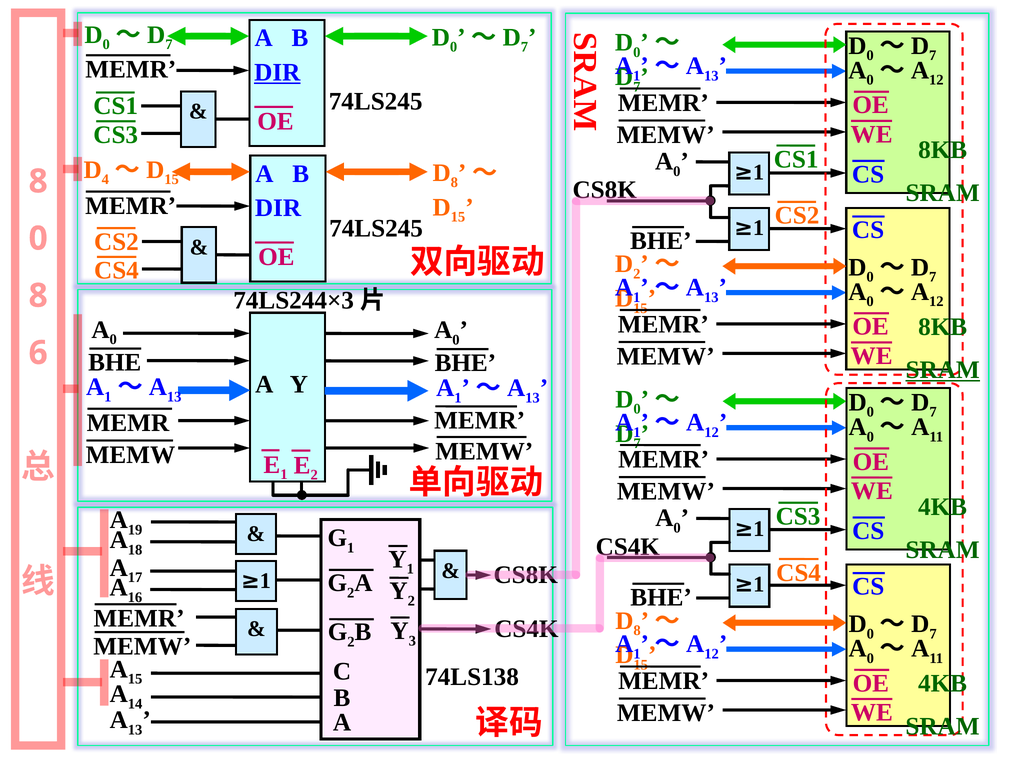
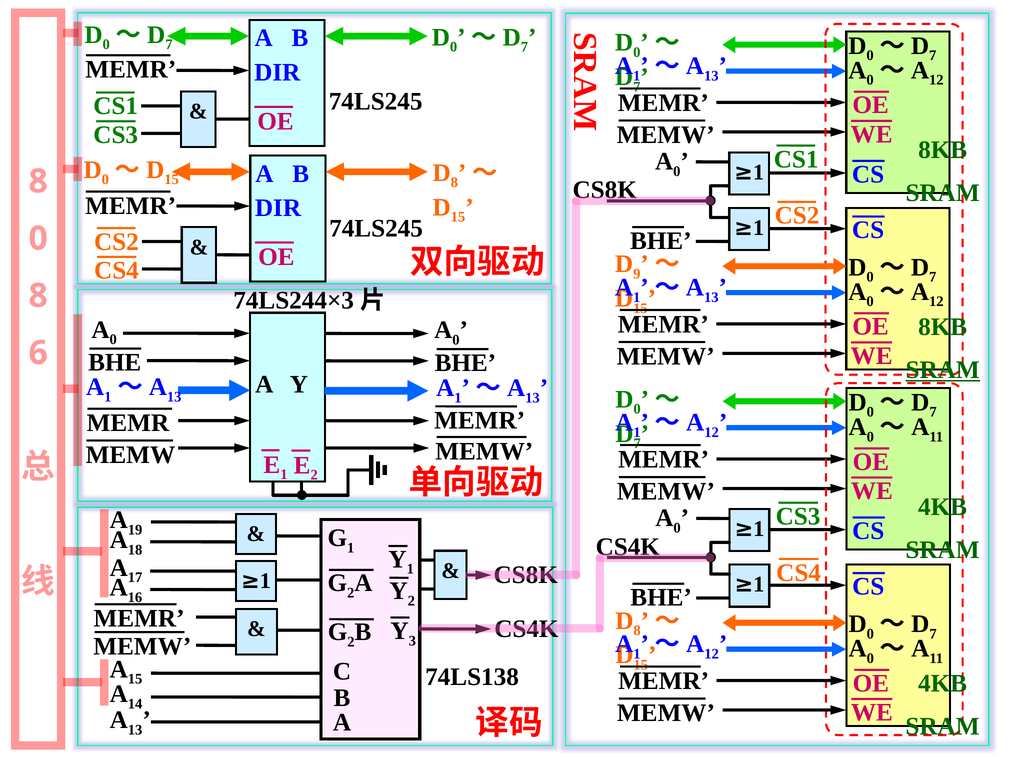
DIR underline: present -> none (277, 72)
4: 4 -> 0 (105, 180)
2: 2 -> 9 (637, 274)
